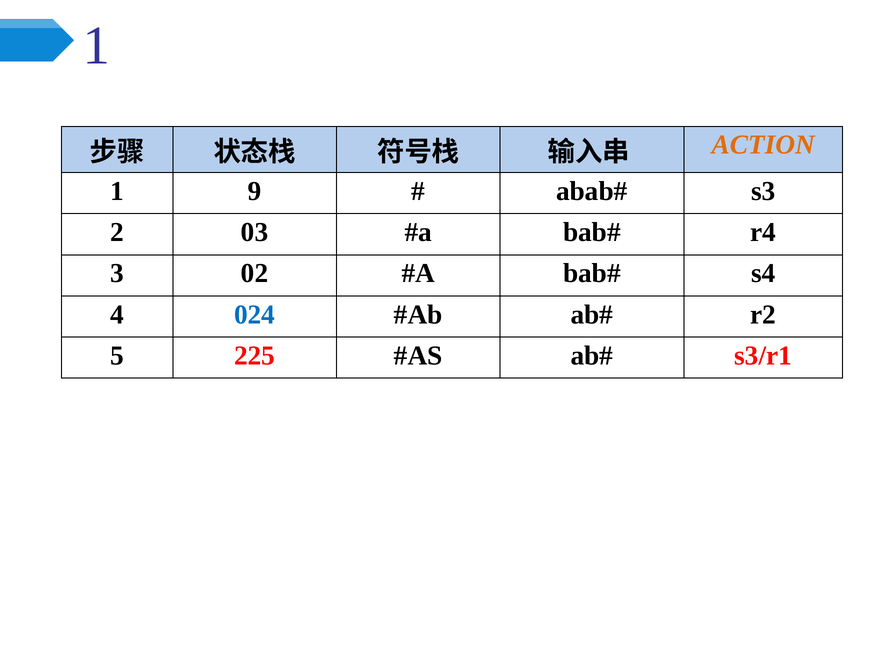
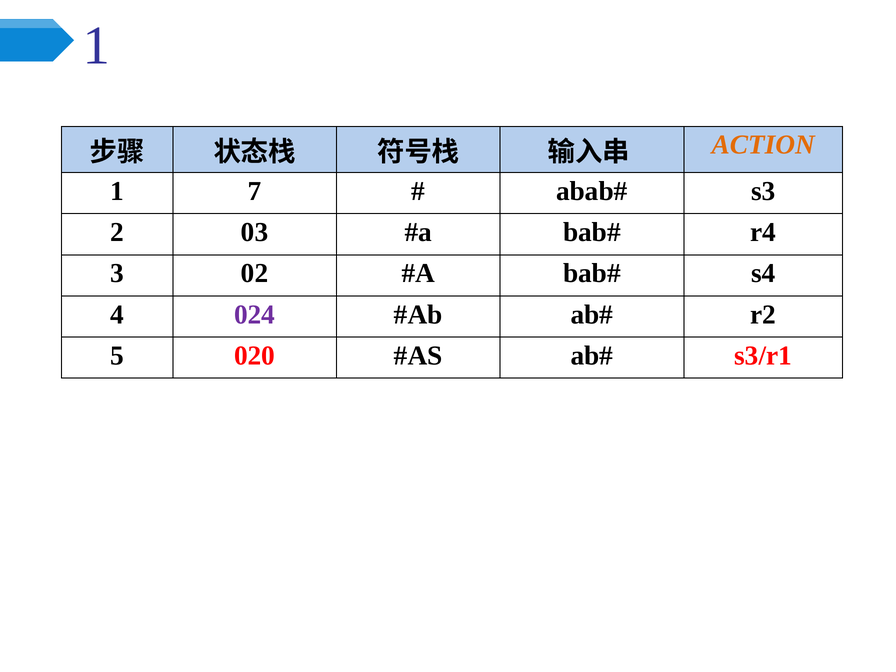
9: 9 -> 7 (255, 191)
024 colour: blue -> purple (255, 315)
225: 225 -> 020 (255, 356)
